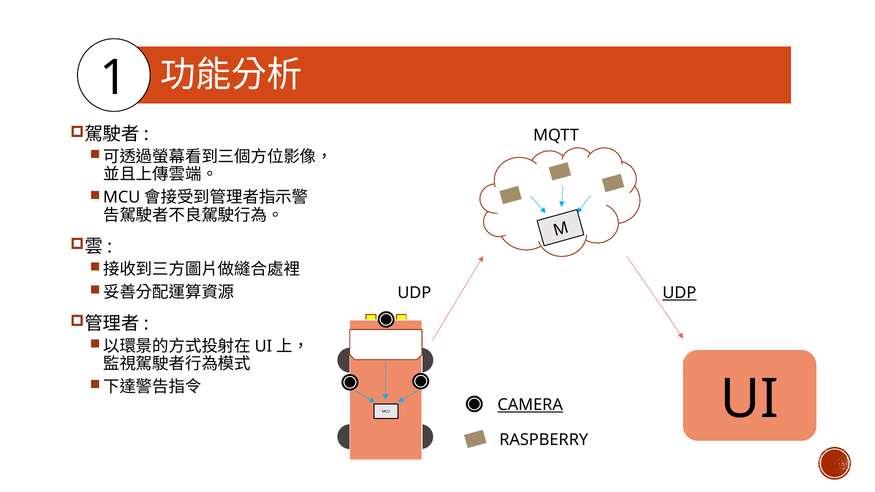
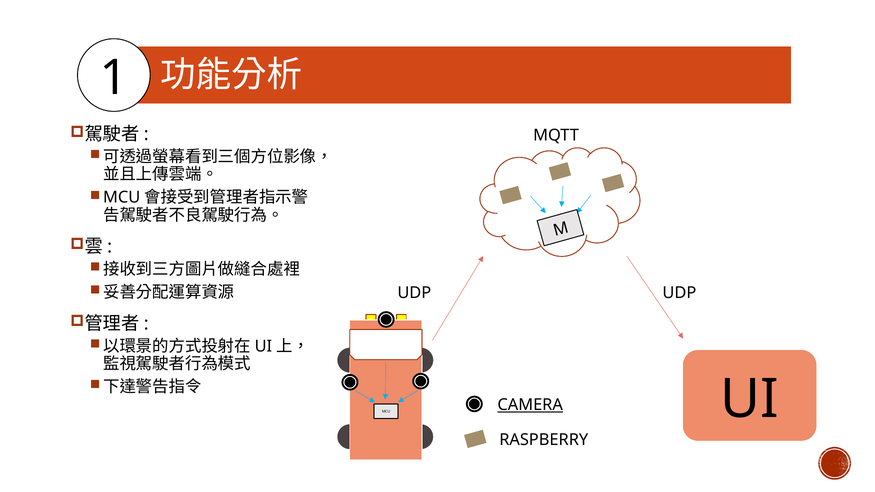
UDP underline: present -> none (679, 293)
